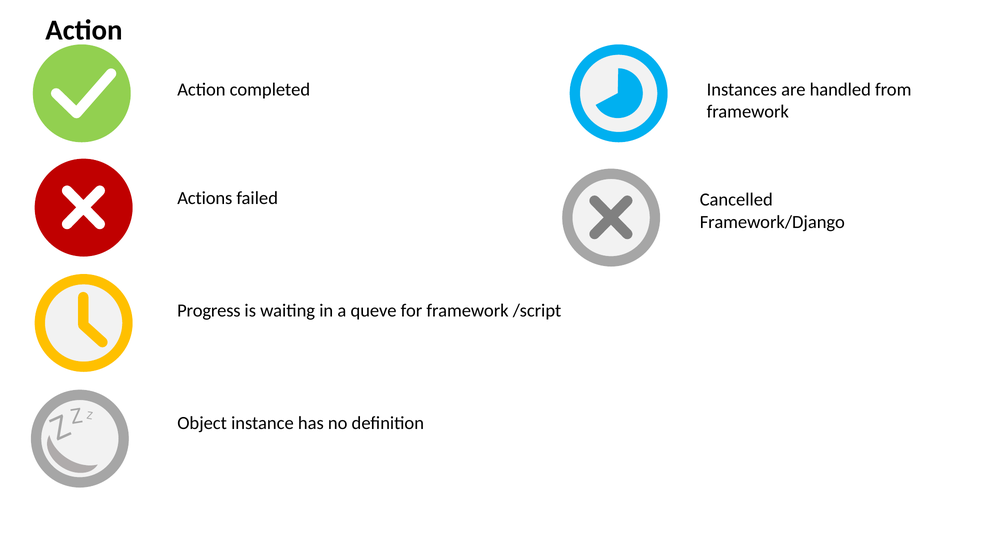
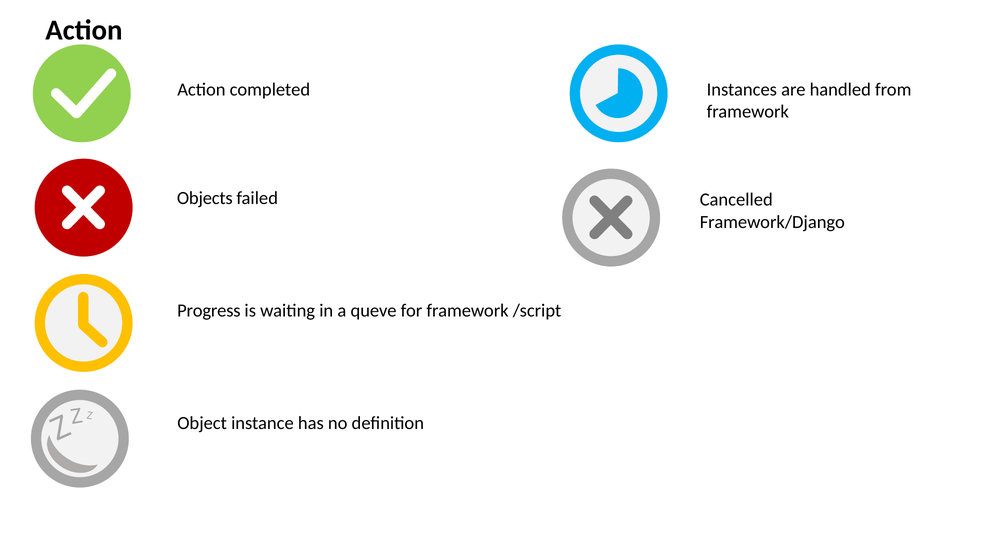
Actions: Actions -> Objects (205, 198)
